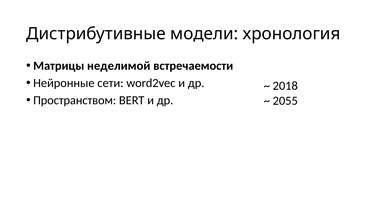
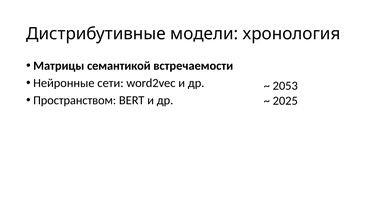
неделимой: неделимой -> семантикой (119, 66)
2018: 2018 -> 2053 (285, 86)
2055: 2055 -> 2025 (285, 101)
